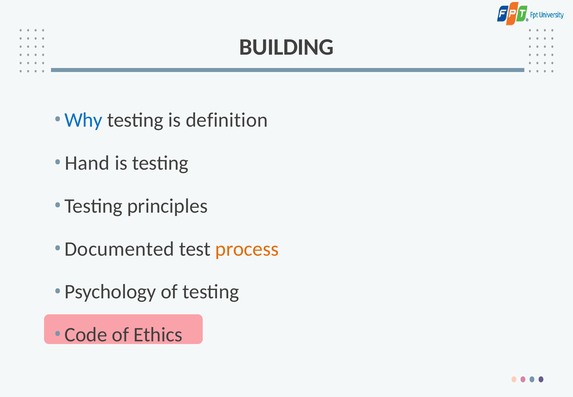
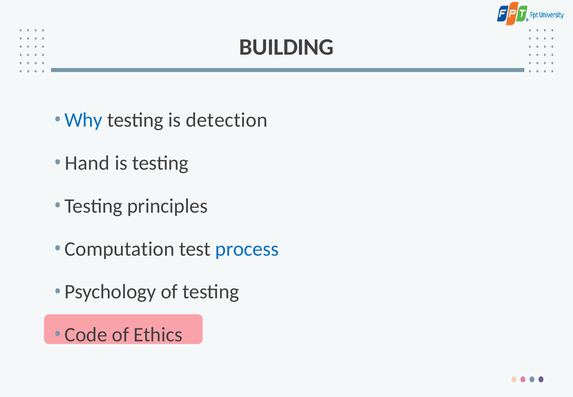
definition: definition -> detection (227, 120)
Documented: Documented -> Computation (120, 249)
process colour: orange -> blue (247, 249)
